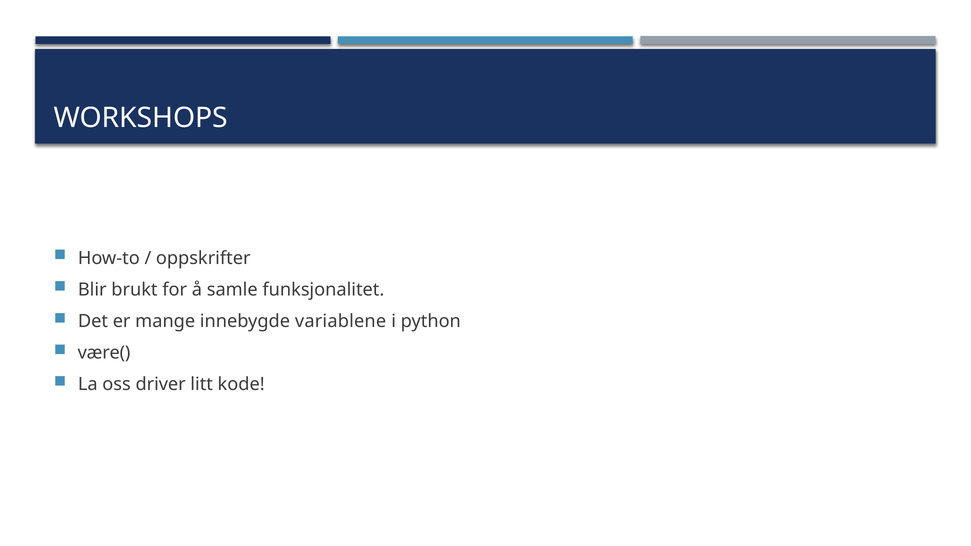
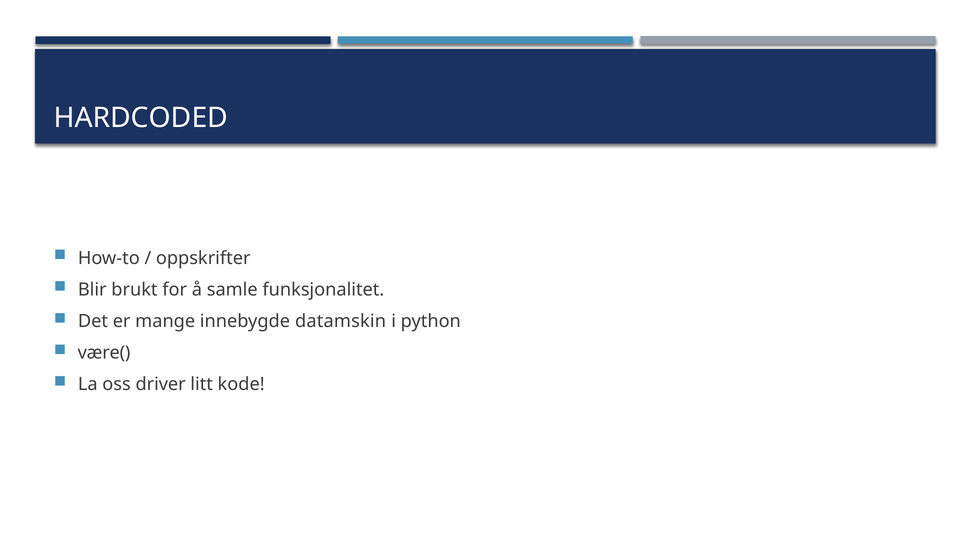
WORKSHOPS: WORKSHOPS -> HARDCODED (141, 118)
variablene: variablene -> datamskin (341, 321)
